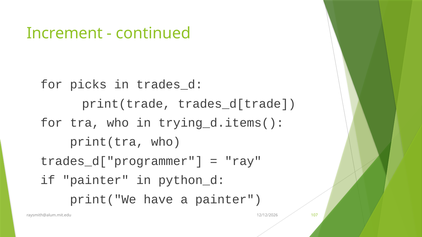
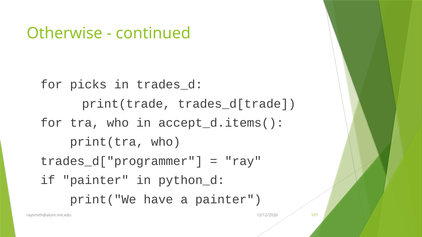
Increment: Increment -> Otherwise (65, 33)
trying_d.items(: trying_d.items( -> accept_d.items( (221, 123)
